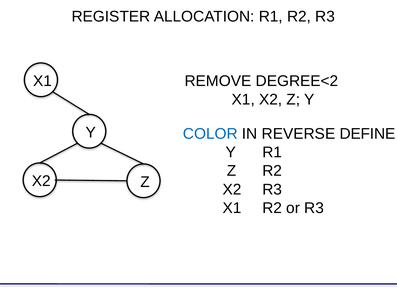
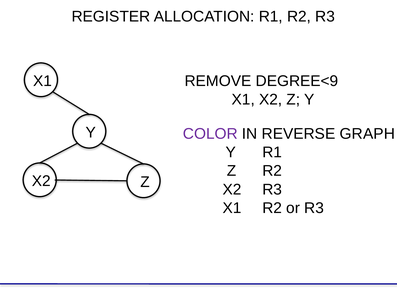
DEGREE<2: DEGREE<2 -> DEGREE<9 (297, 81)
COLOR colour: blue -> purple (210, 134)
DEFINE: DEFINE -> GRAPH (367, 134)
